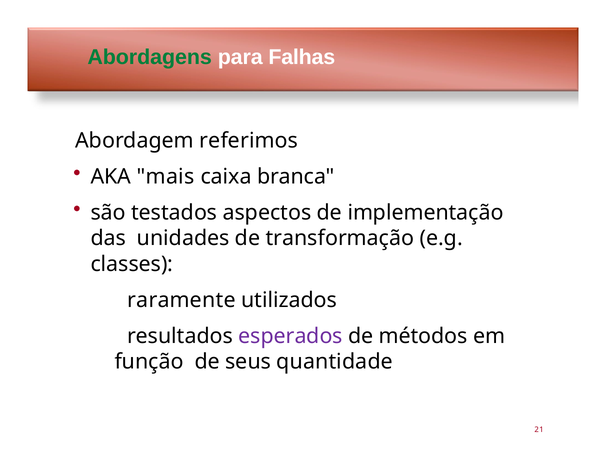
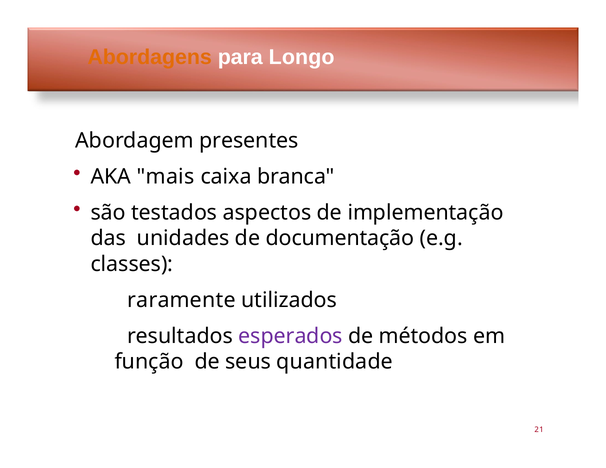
Abordagens colour: green -> orange (150, 57)
Falhas: Falhas -> Longo (302, 57)
referimos: referimos -> presentes (249, 141)
transformação: transformação -> documentação (340, 238)
